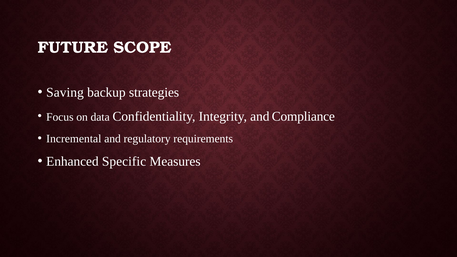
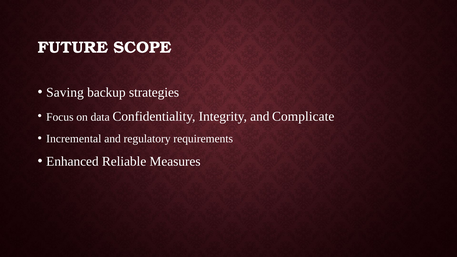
Compliance: Compliance -> Complicate (303, 116)
Specific: Specific -> Reliable (124, 162)
